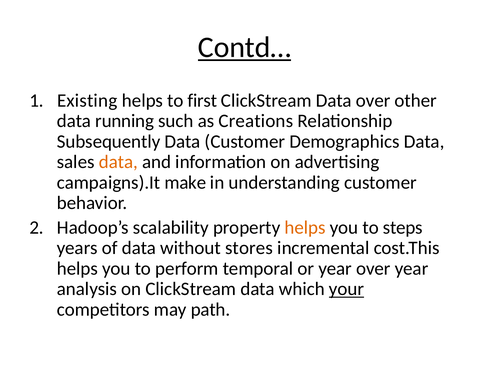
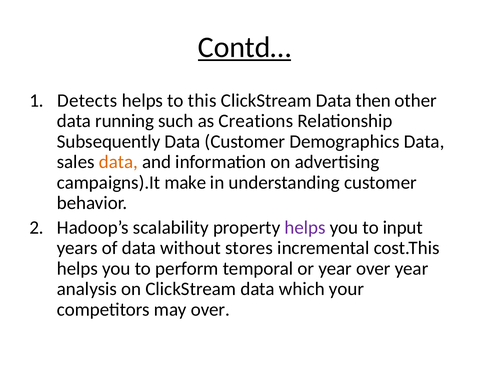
Existing: Existing -> Detects (87, 101)
first: first -> this (202, 101)
Data over: over -> then (373, 101)
helps colour: orange -> purple (305, 228)
steps: steps -> input (403, 228)
your underline: present -> none (347, 290)
may path: path -> over (210, 310)
